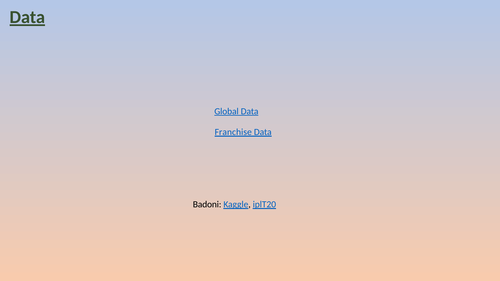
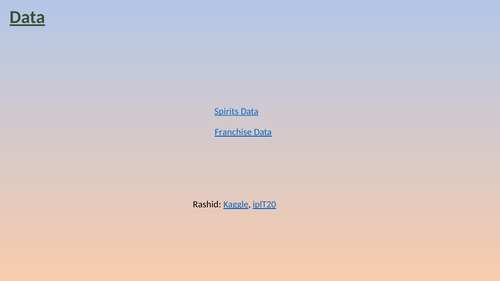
Global: Global -> Spirits (226, 111)
Badoni: Badoni -> Rashid (207, 205)
